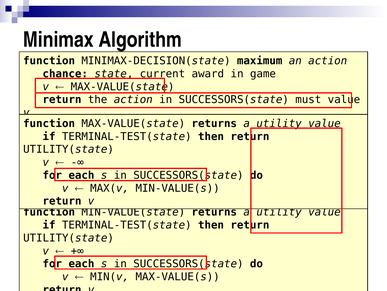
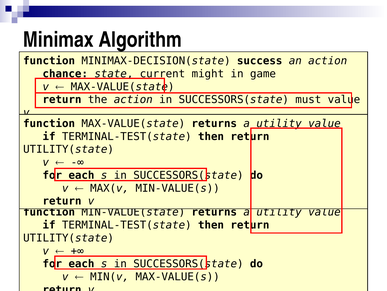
maximum: maximum -> success (260, 61)
award: award -> might (208, 74)
